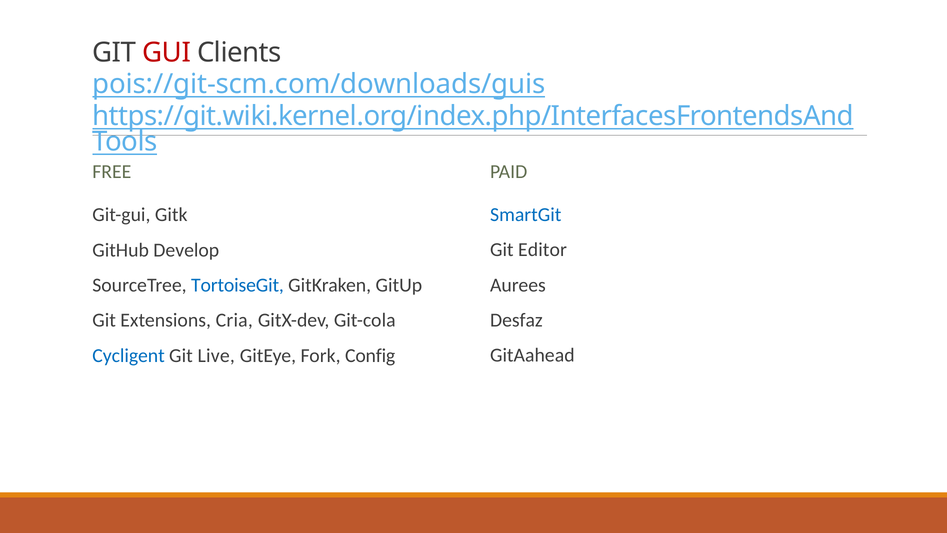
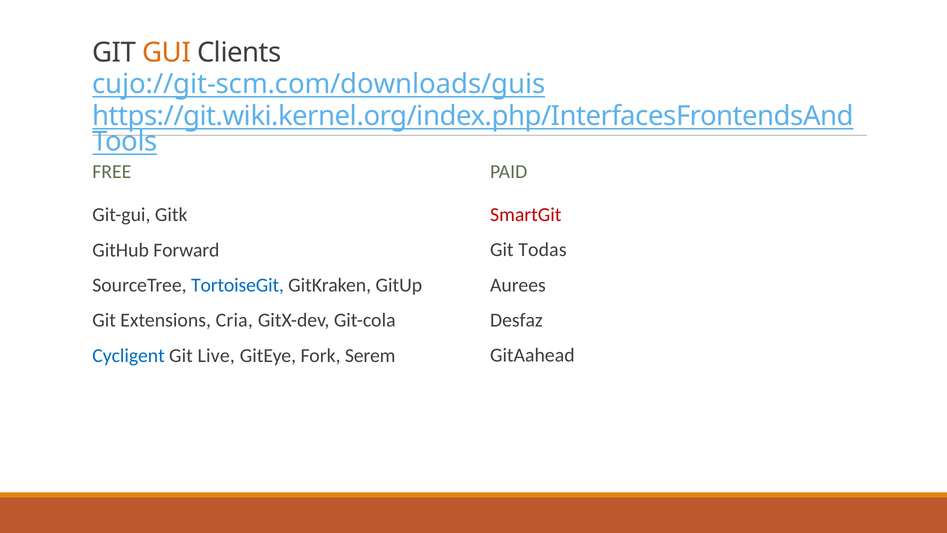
GUI colour: red -> orange (167, 53)
pois://git-scm.com/downloads/guis: pois://git-scm.com/downloads/guis -> cujo://git-scm.com/downloads/guis (319, 84)
SmartGit colour: blue -> red (526, 215)
Develop: Develop -> Forward (186, 250)
Editor: Editor -> Todas (542, 250)
Config: Config -> Serem (370, 355)
